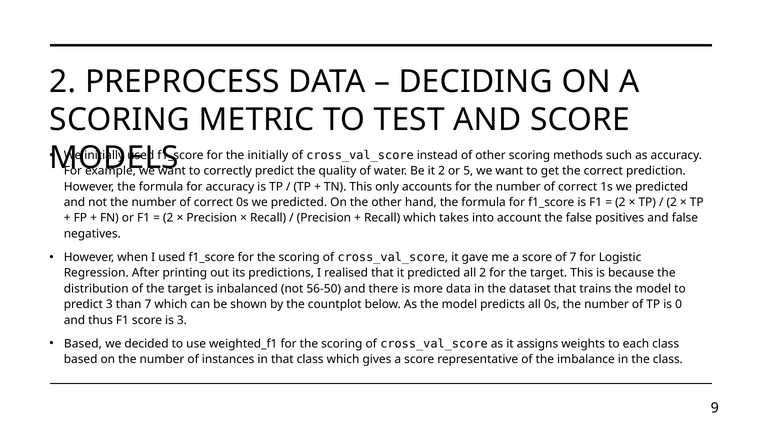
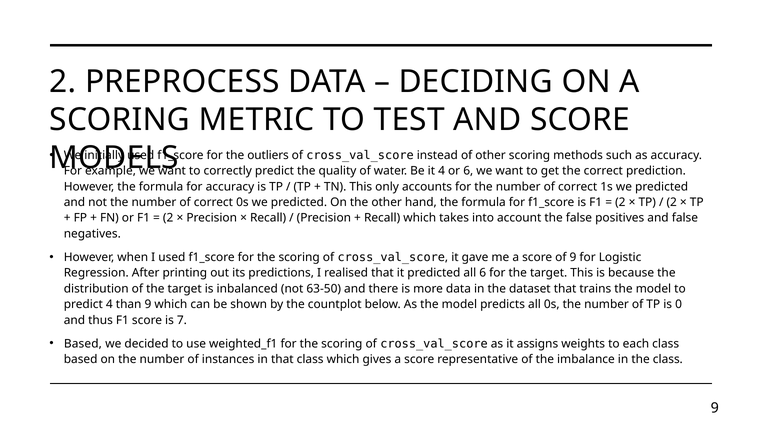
the initially: initially -> outliers (268, 156)
it 2: 2 -> 4 (442, 171)
or 5: 5 -> 6 (468, 171)
of 7: 7 -> 9 (573, 258)
all 2: 2 -> 6 (483, 273)
56-50: 56-50 -> 63-50 (324, 289)
predict 3: 3 -> 4 (109, 305)
than 7: 7 -> 9 (148, 305)
is 3: 3 -> 7 (182, 321)
